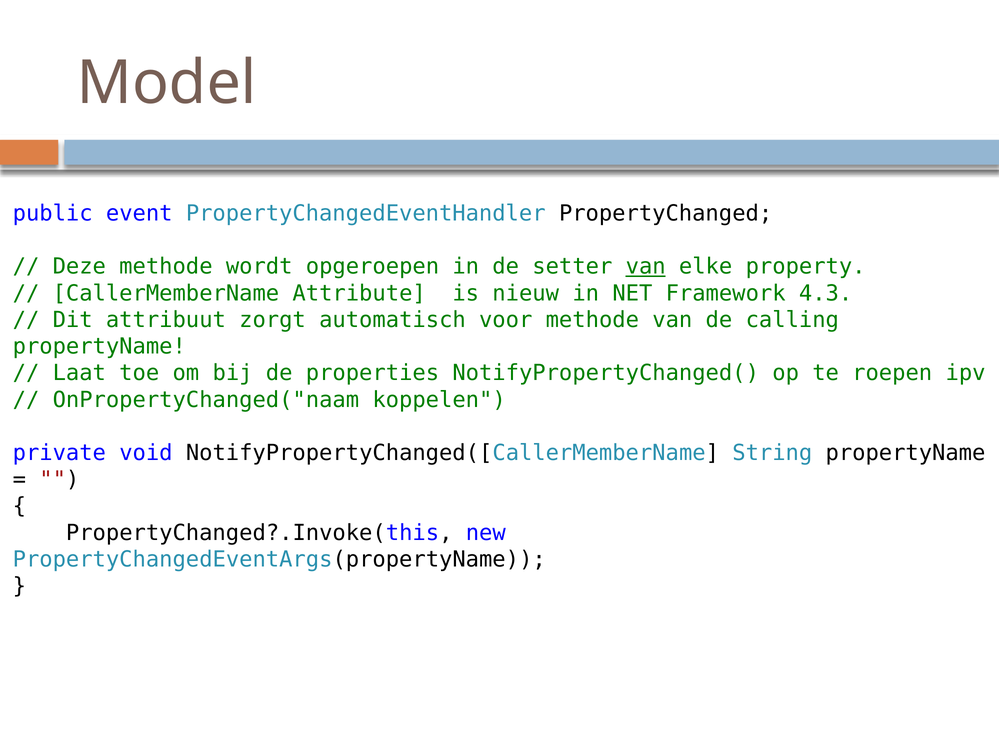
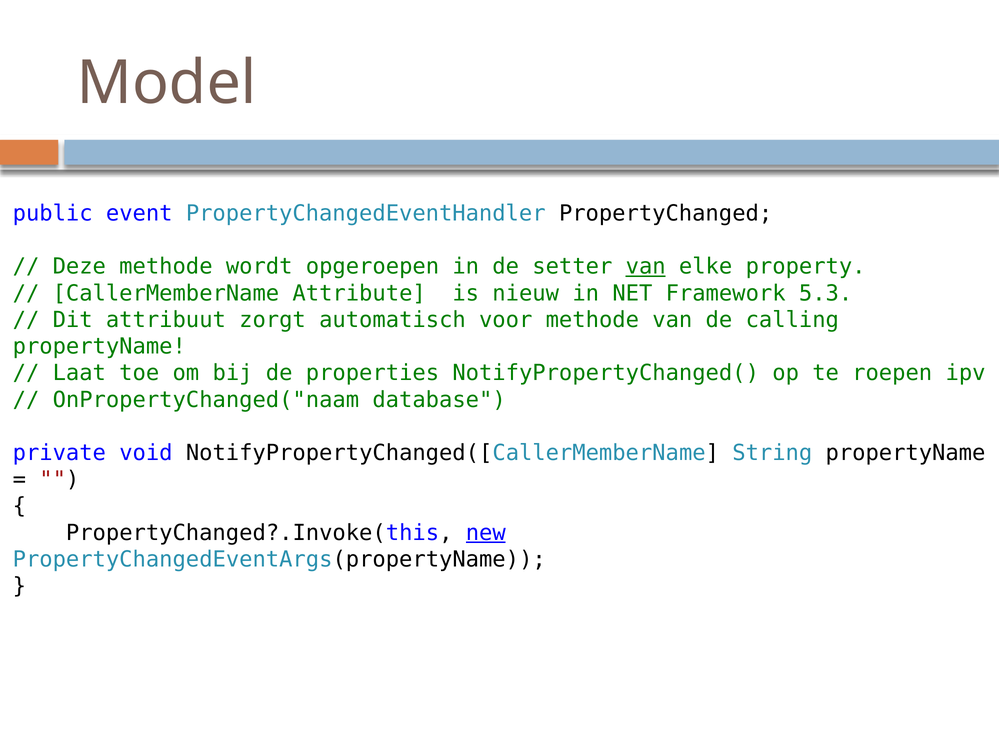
4.3: 4.3 -> 5.3 (826, 293)
koppelen: koppelen -> database (439, 400)
new underline: none -> present (486, 533)
